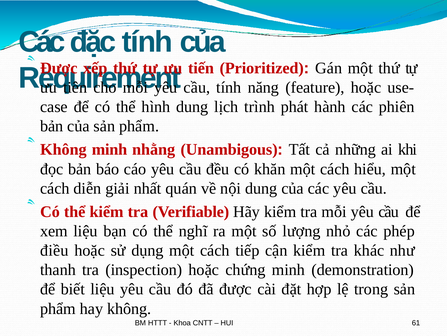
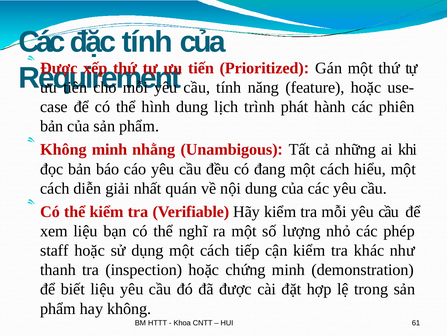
khăn: khăn -> đang (270, 169)
điều: điều -> staff (54, 250)
